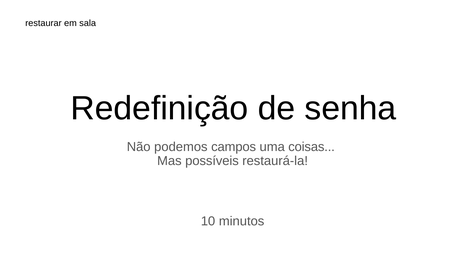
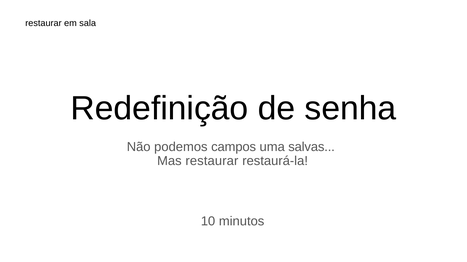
coisas: coisas -> salvas (312, 147)
Mas possíveis: possíveis -> restaurar (212, 161)
